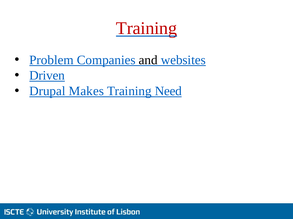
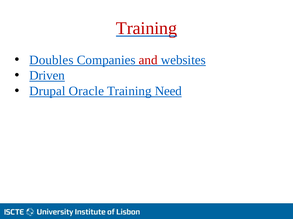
Problem: Problem -> Doubles (51, 60)
and colour: black -> red (148, 60)
Makes: Makes -> Oracle (86, 91)
